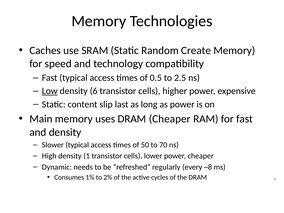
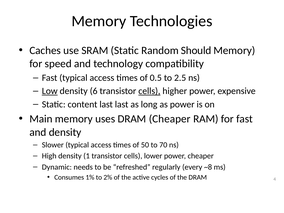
Create: Create -> Should (196, 50)
cells underline: none -> present (149, 91)
content slip: slip -> last (106, 104)
